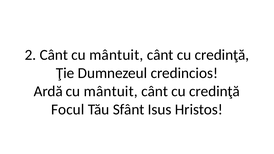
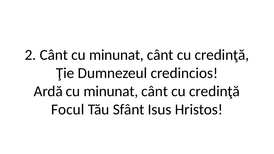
Cânt cu mântuit: mântuit -> minunat (116, 55)
mântuit: mântuit -> minunat (111, 91)
